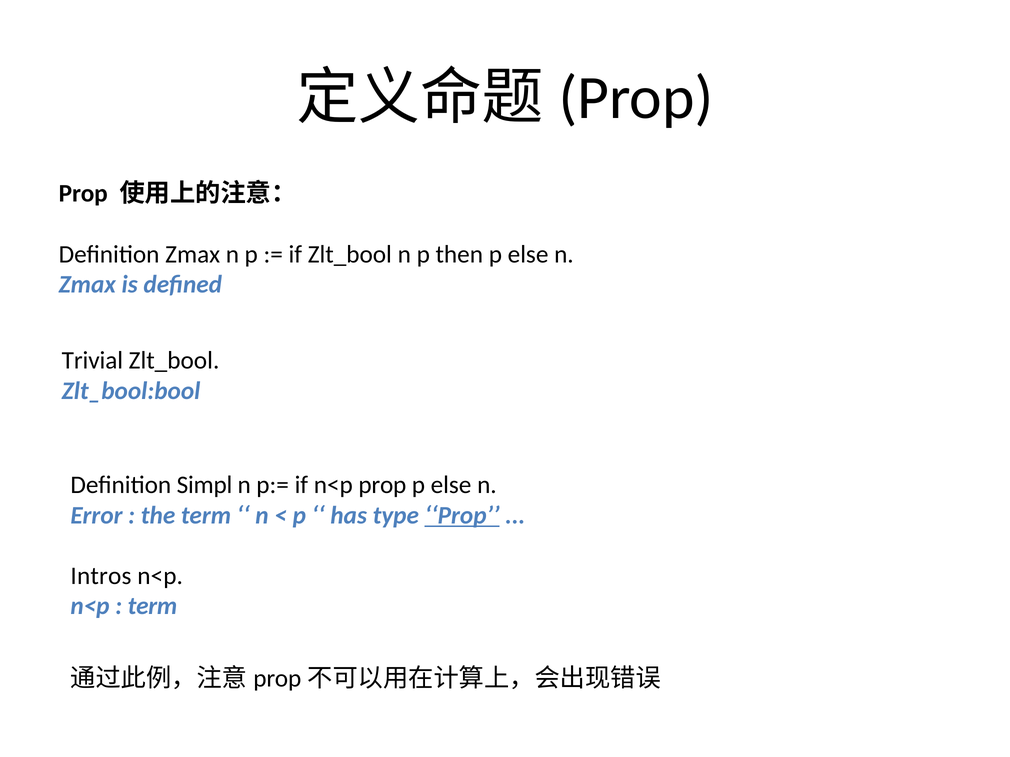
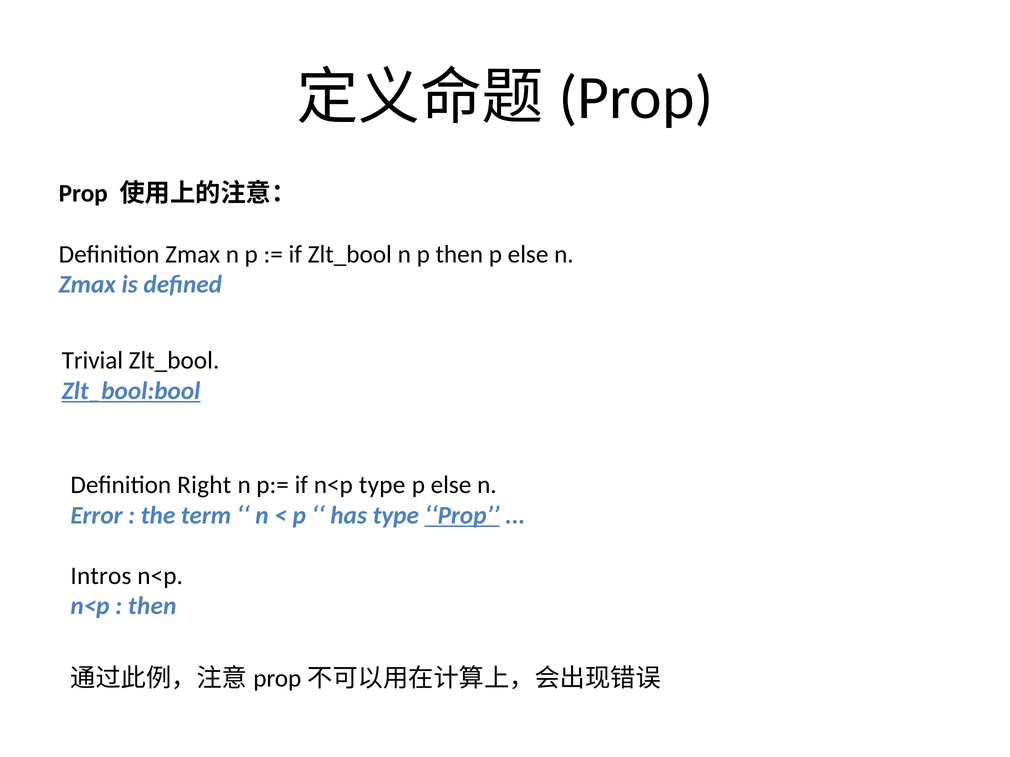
Zlt_bool:bool underline: none -> present (131, 391)
Simpl: Simpl -> Right (204, 485)
n<p prop: prop -> type (382, 485)
term: term -> then (152, 607)
